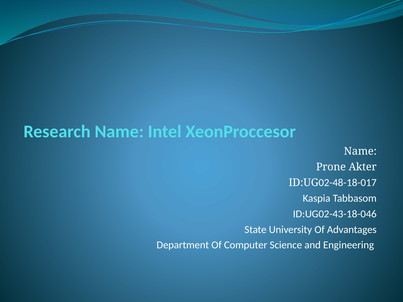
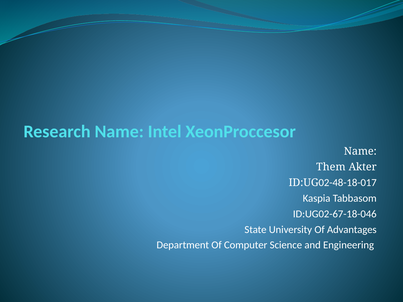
Prone: Prone -> Them (331, 167)
ID:UG02-43-18-046: ID:UG02-43-18-046 -> ID:UG02-67-18-046 (335, 214)
